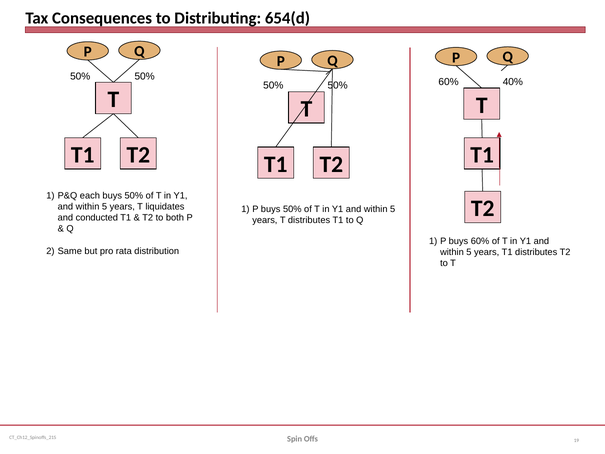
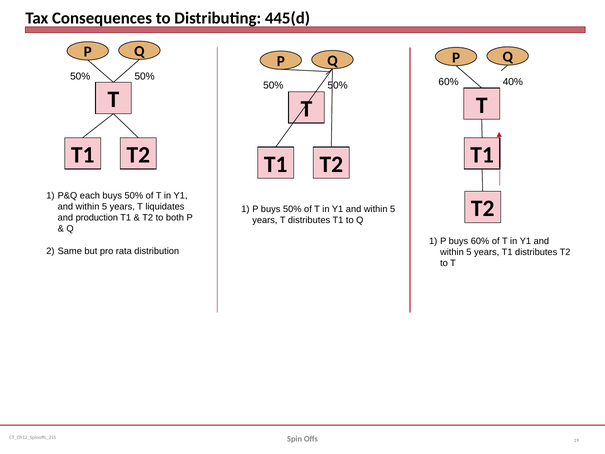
654(d: 654(d -> 445(d (287, 18)
conducted: conducted -> production (97, 218)
